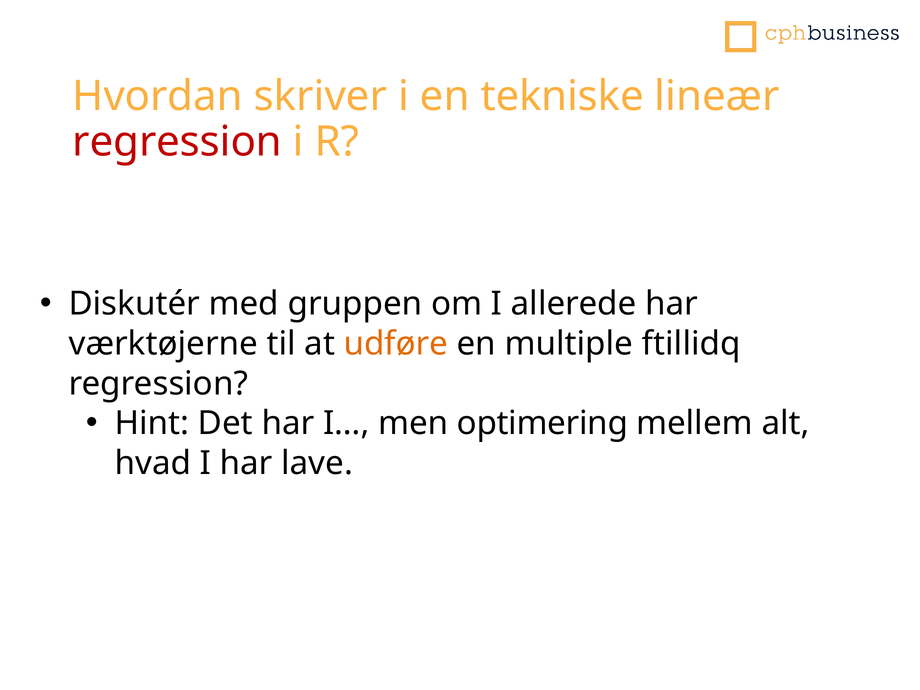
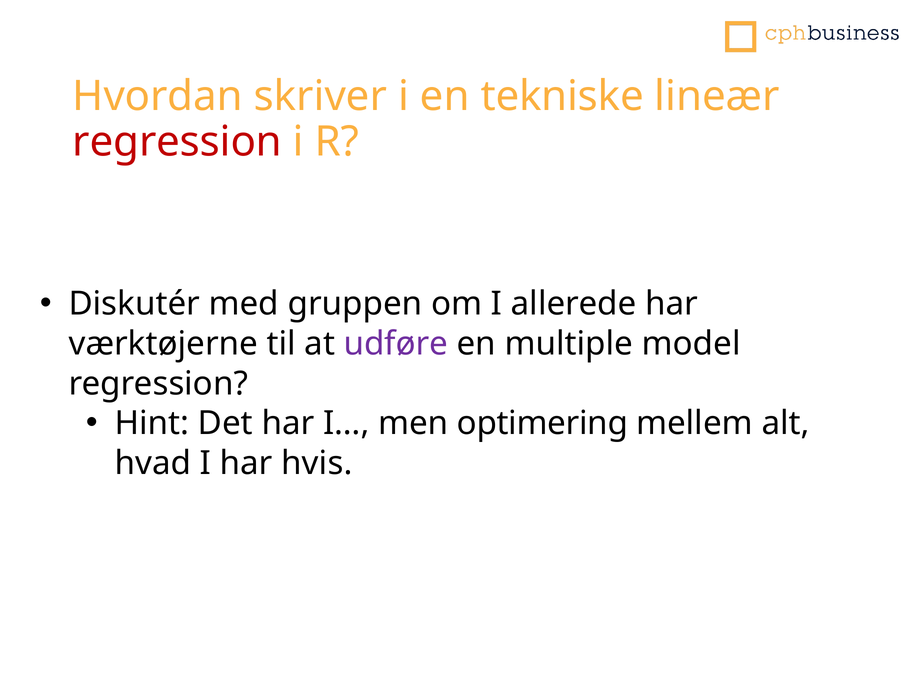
udføre colour: orange -> purple (396, 344)
ftillidq: ftillidq -> model (691, 344)
lave: lave -> hvis (317, 463)
